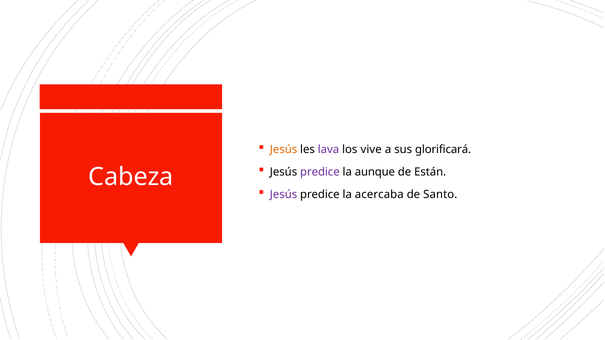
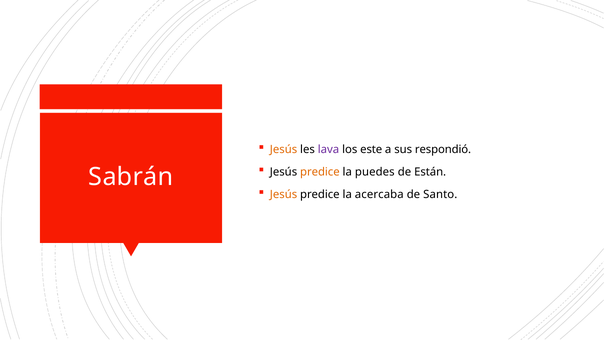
vive: vive -> este (371, 150)
glorificará: glorificará -> respondió (443, 150)
predice colour: purple -> orange (320, 172)
aunque: aunque -> puedes (375, 172)
Cabeza: Cabeza -> Sabrán (131, 177)
Jesús colour: purple -> orange (284, 195)
